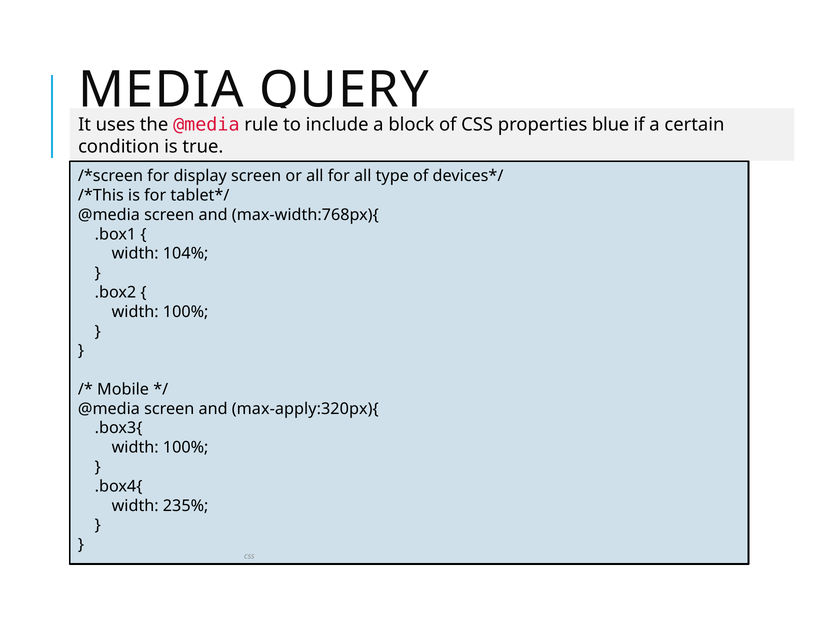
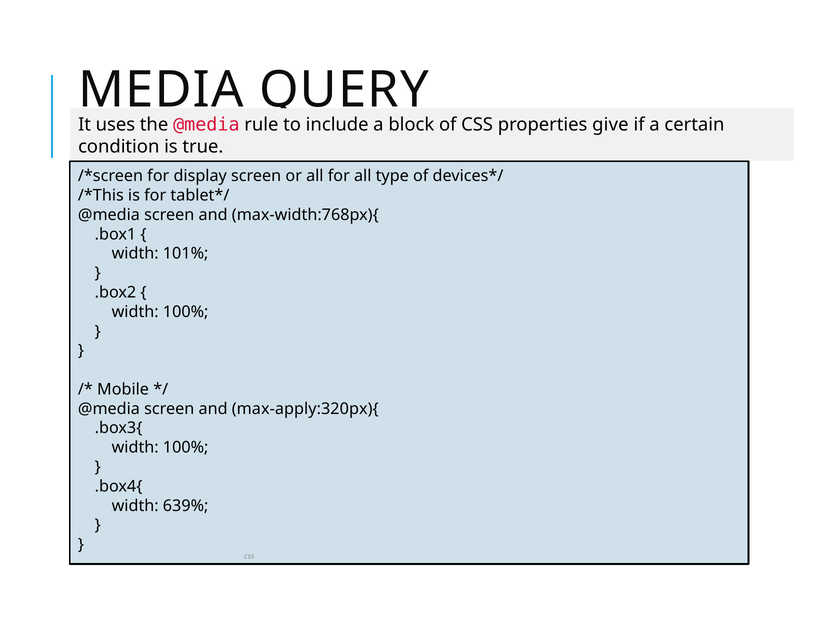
blue: blue -> give (610, 125)
104%: 104% -> 101% (186, 254)
235%: 235% -> 639% (186, 506)
